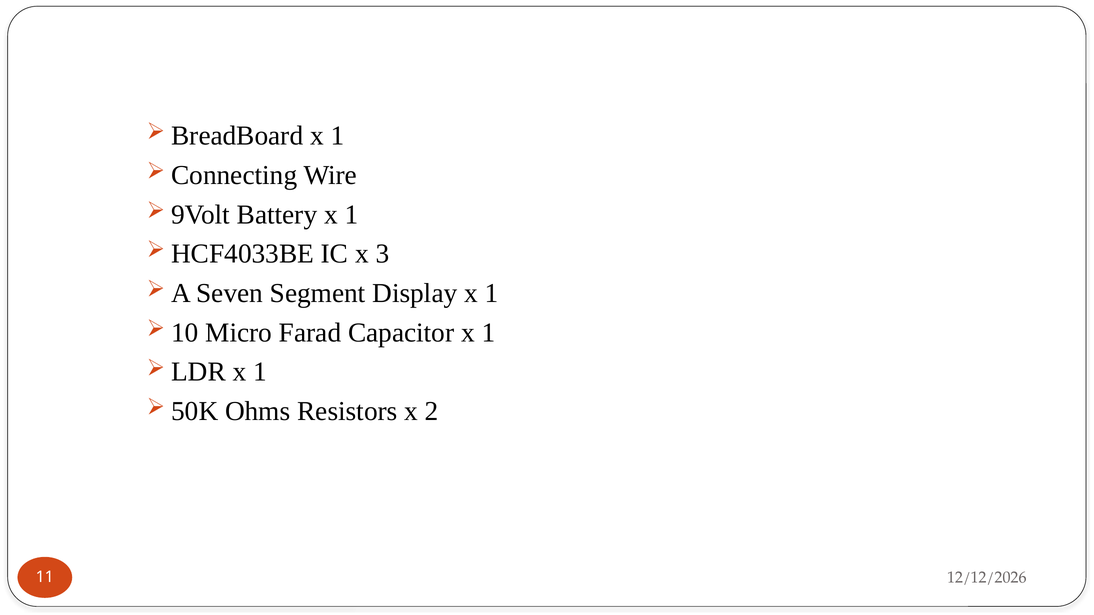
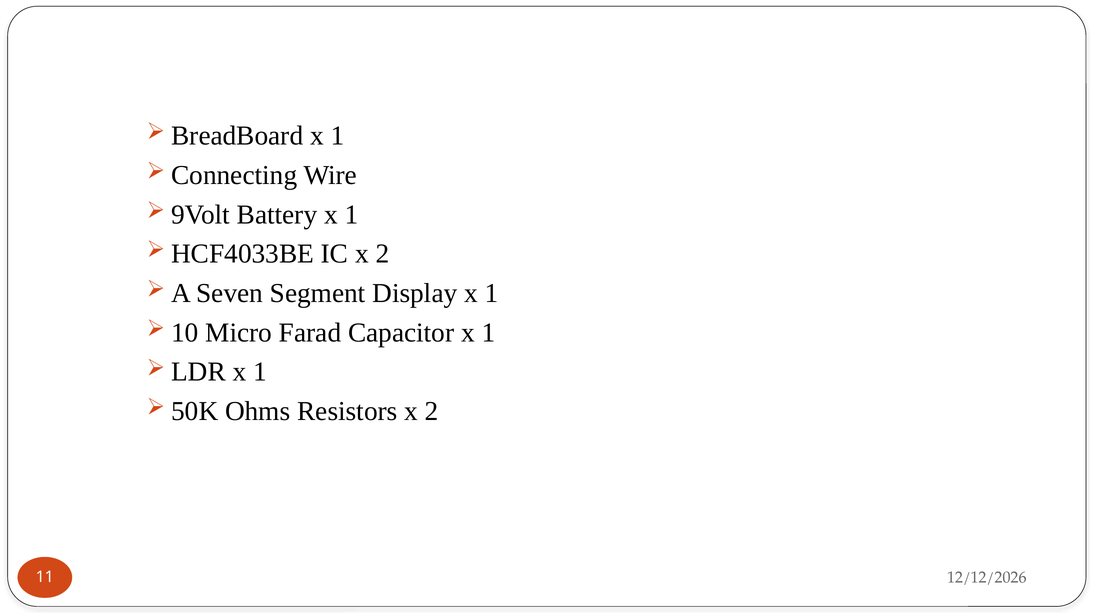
IC x 3: 3 -> 2 (382, 254)
